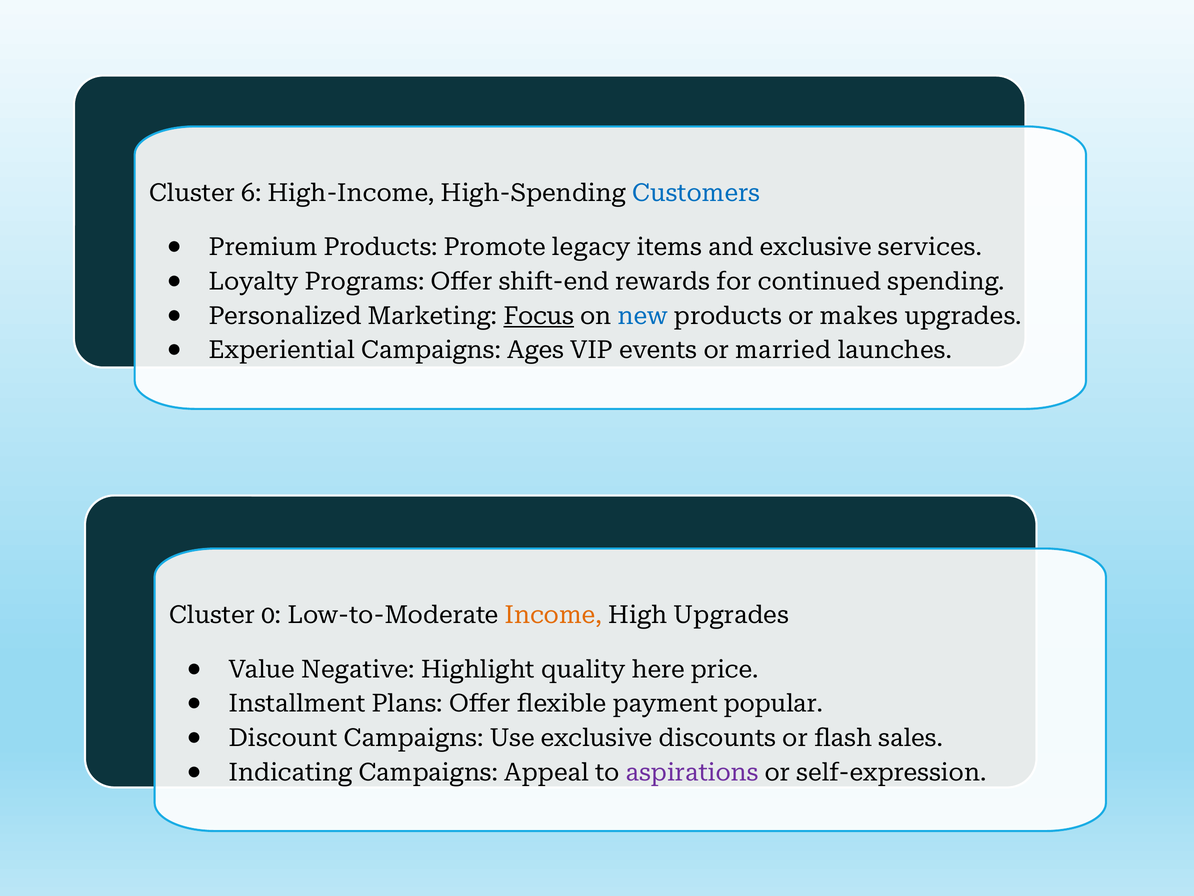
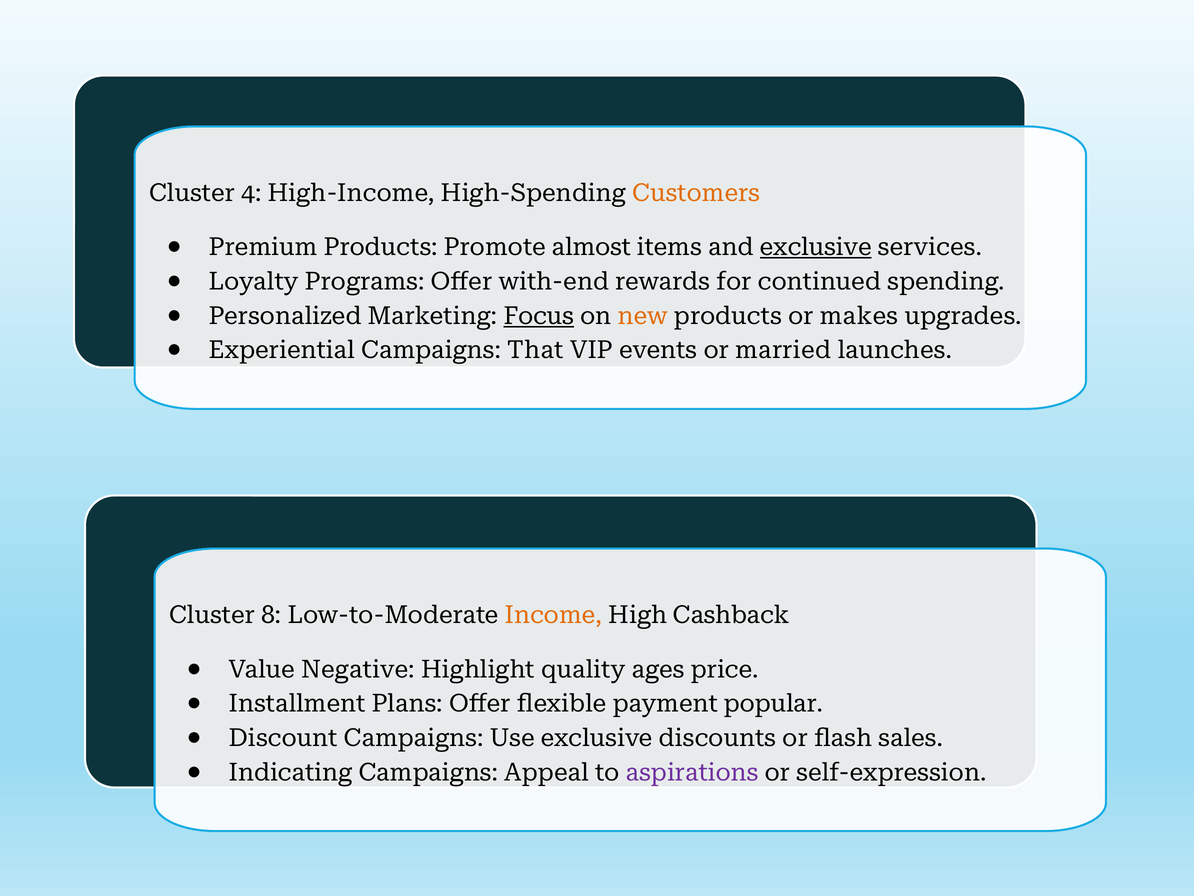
6: 6 -> 4 (251, 193)
Customers colour: blue -> orange (696, 193)
legacy: legacy -> almost (591, 247)
exclusive underline: none -> present (816, 247)
shift-end: shift-end -> with-end (554, 281)
new colour: blue -> orange (643, 316)
Ages: Ages -> That (535, 350)
0: 0 -> 8 (271, 615)
High Upgrades: Upgrades -> Cashback (731, 615)
here: here -> ages (658, 669)
